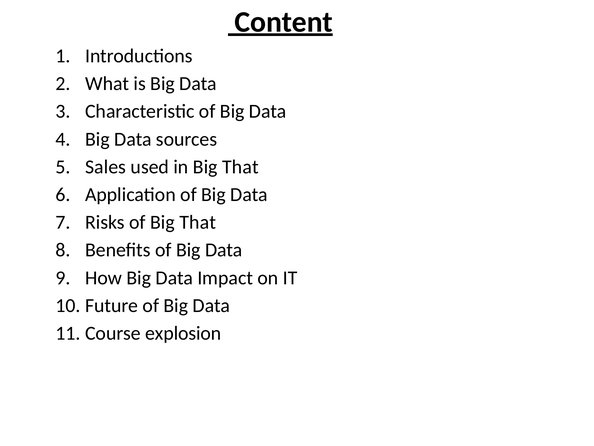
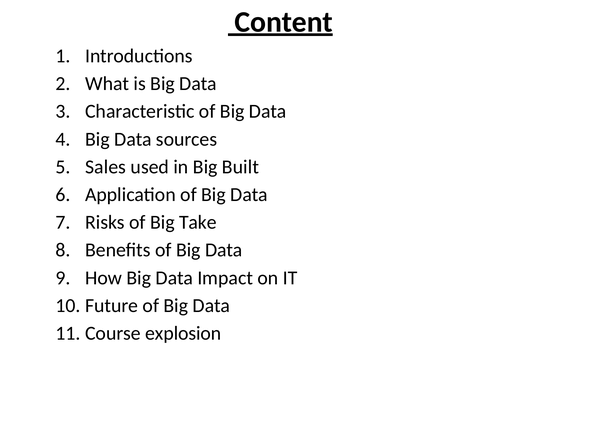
in Big That: That -> Built (241, 167)
of Big That: That -> Take (198, 222)
